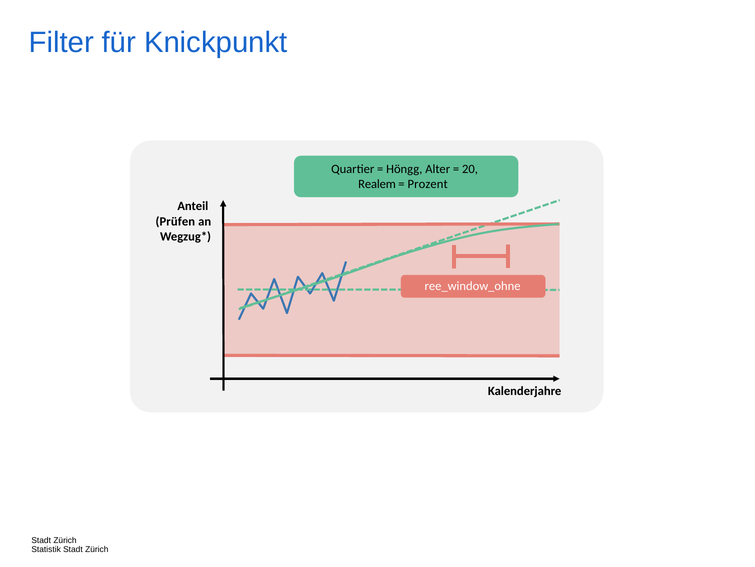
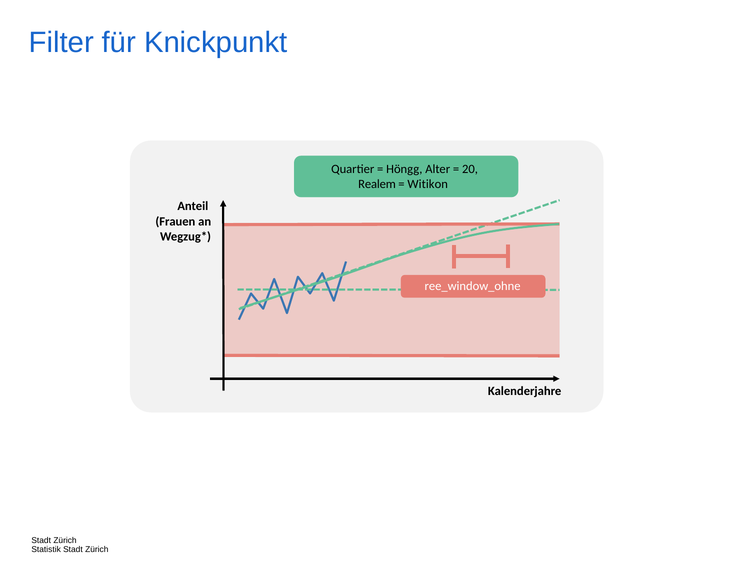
Prozent: Prozent -> Witikon (428, 184)
Prüfen: Prüfen -> Frauen (175, 221)
